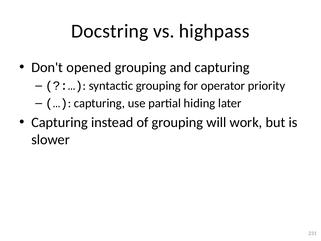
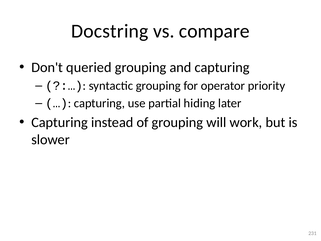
highpass: highpass -> compare (214, 31)
opened: opened -> queried (89, 67)
